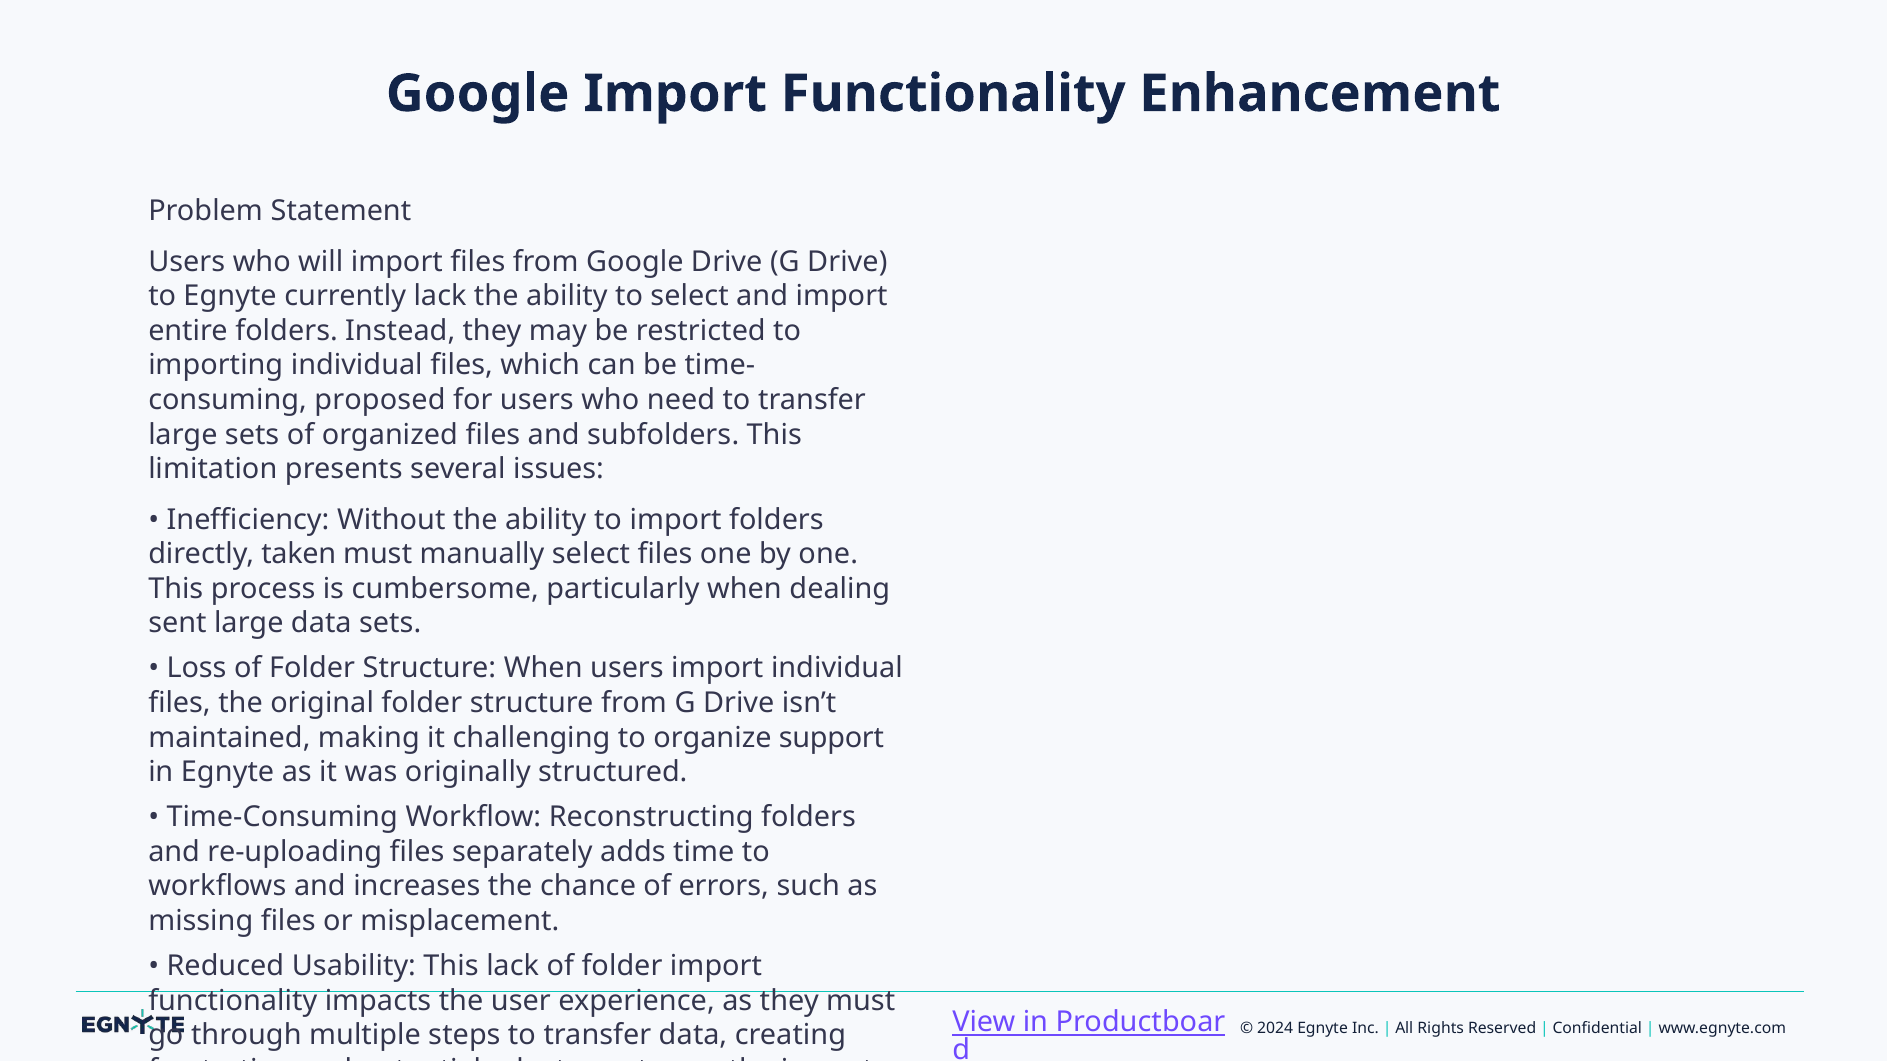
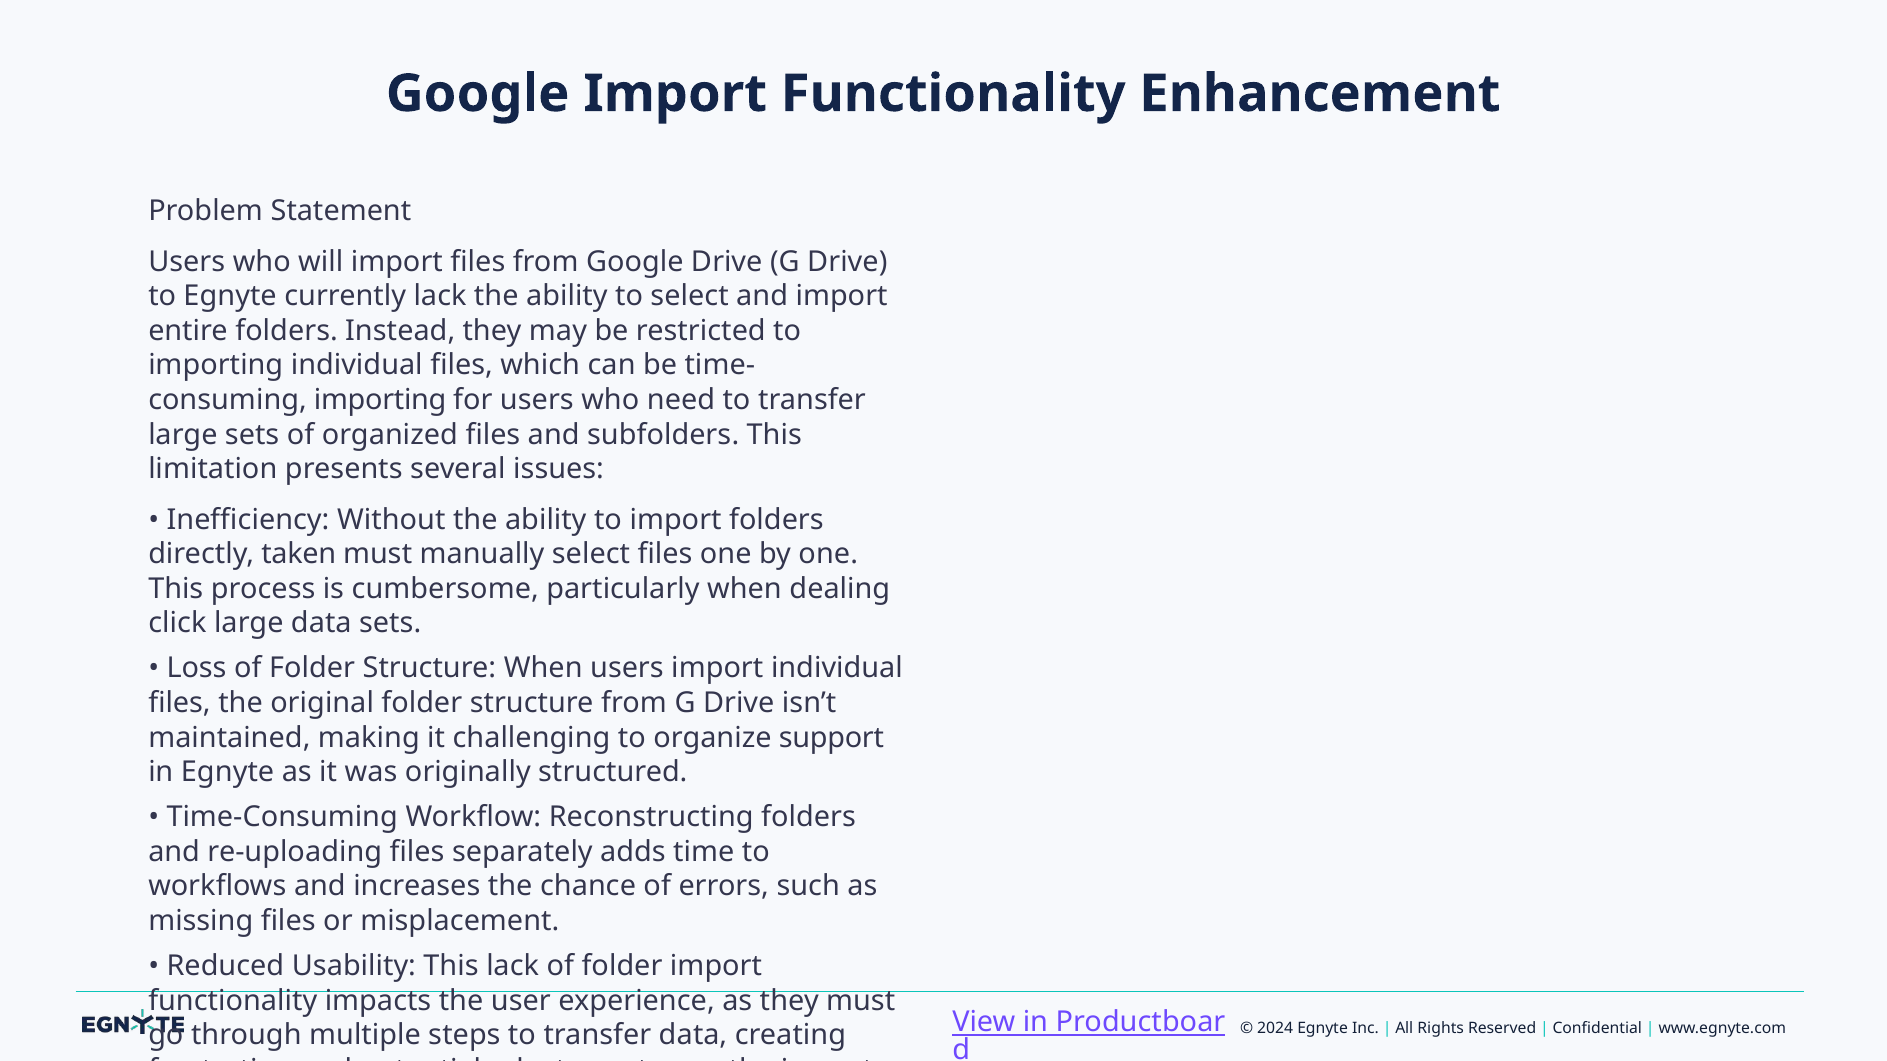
proposed: proposed -> importing (380, 400)
sent: sent -> click (177, 624)
